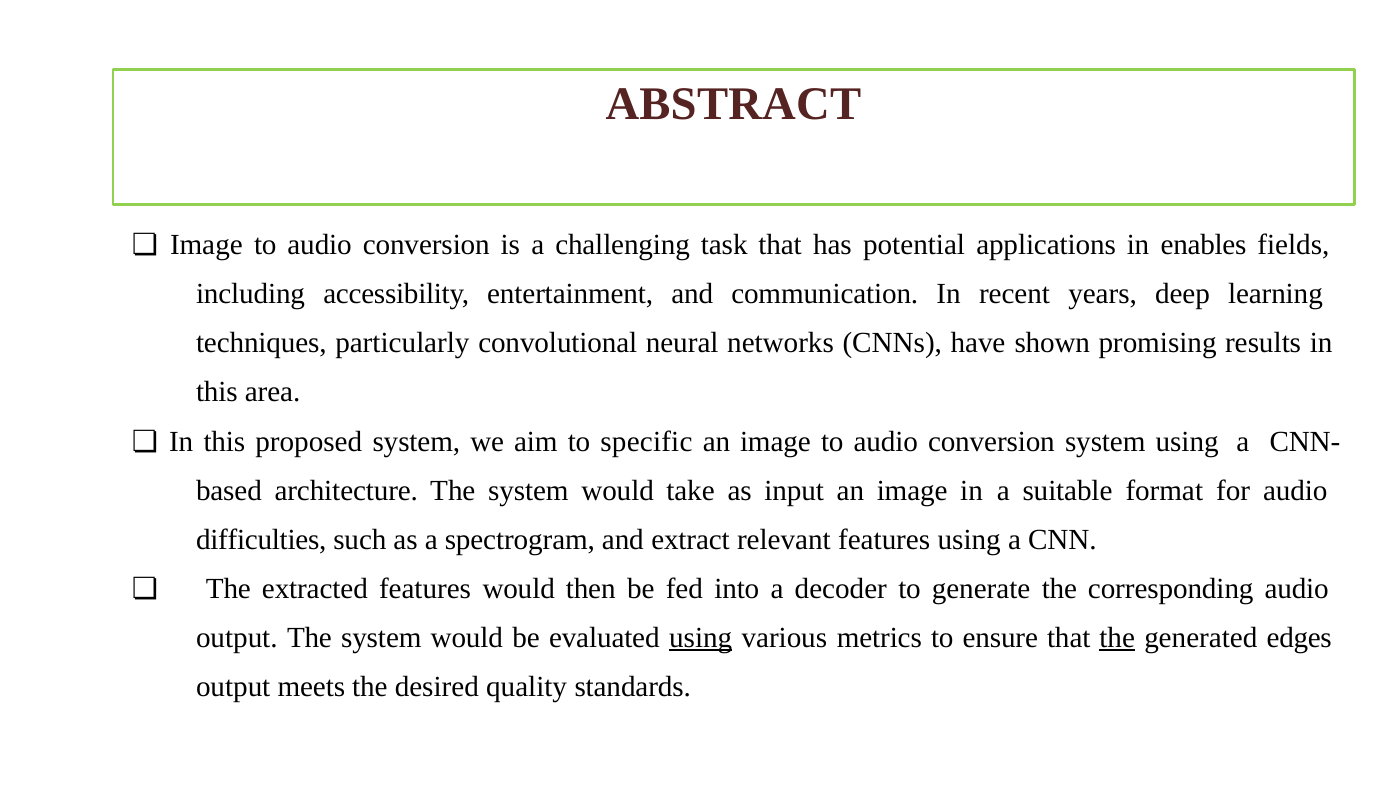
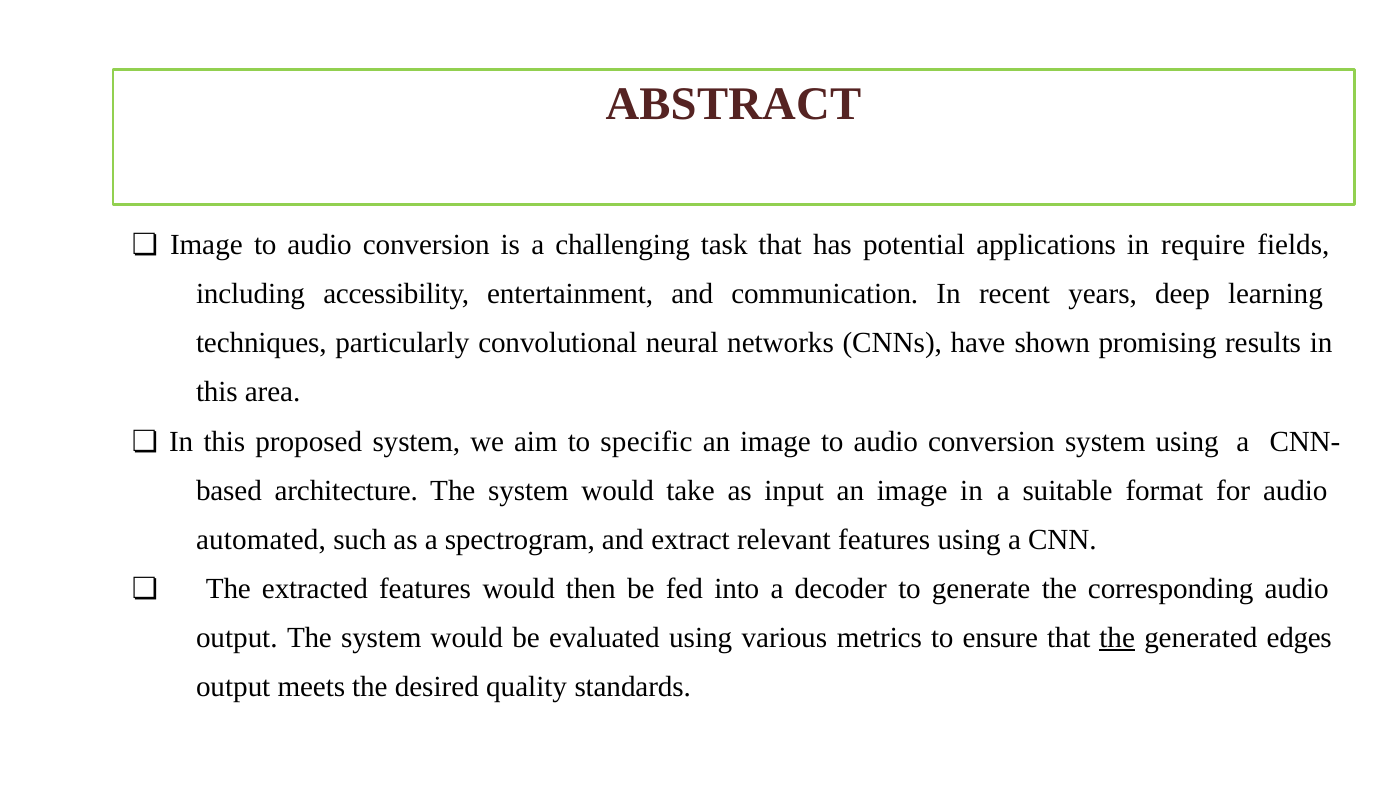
enables: enables -> require (1203, 245)
difficulties: difficulties -> automated (261, 539)
using underline: present -> none (701, 637)
